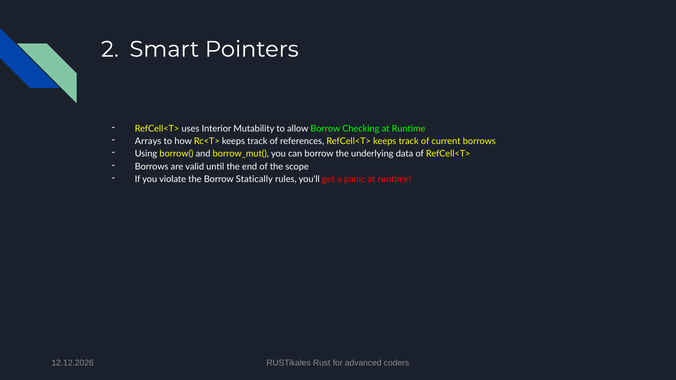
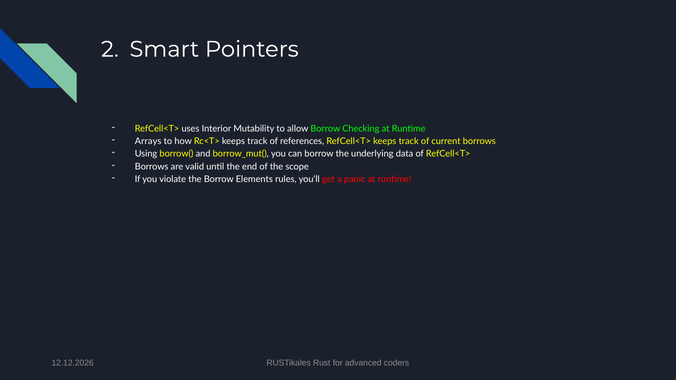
Statically: Statically -> Elements (254, 179)
